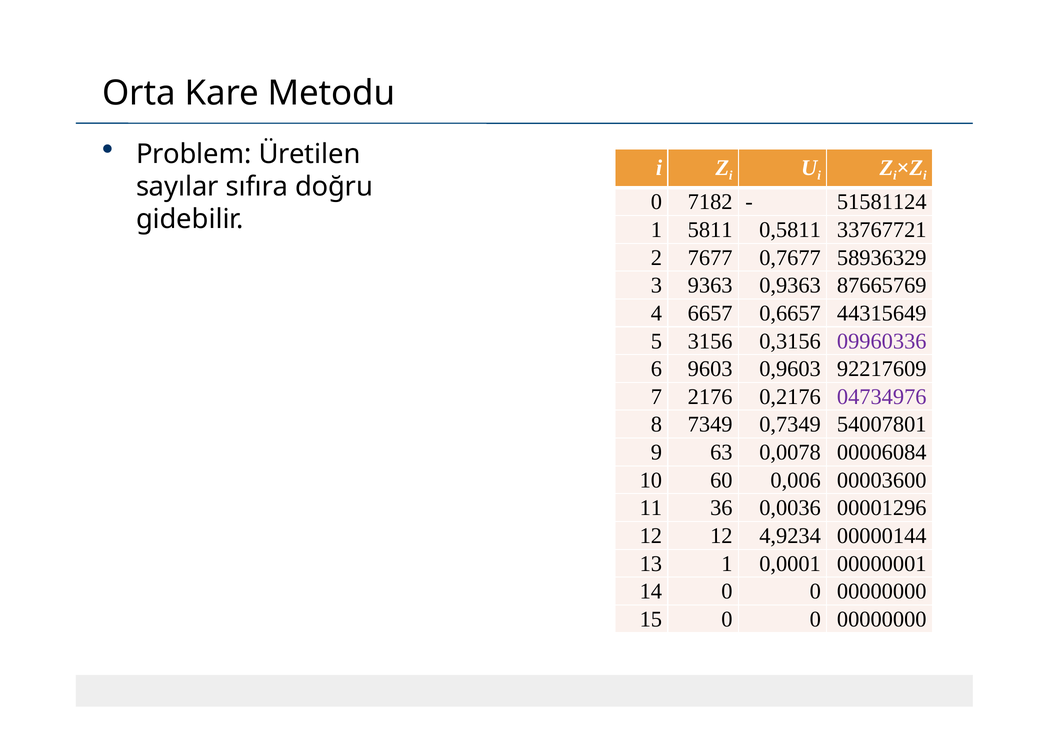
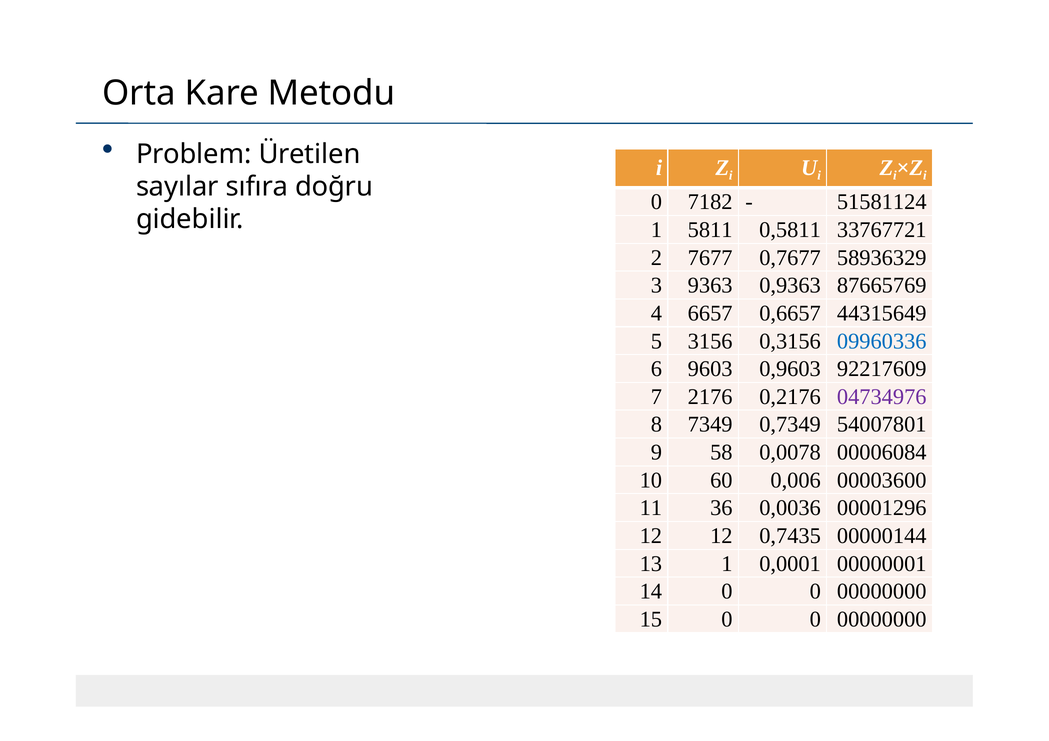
09960336 colour: purple -> blue (882, 341)
63: 63 -> 58 (721, 453)
4,9234: 4,9234 -> 0,7435 (790, 536)
